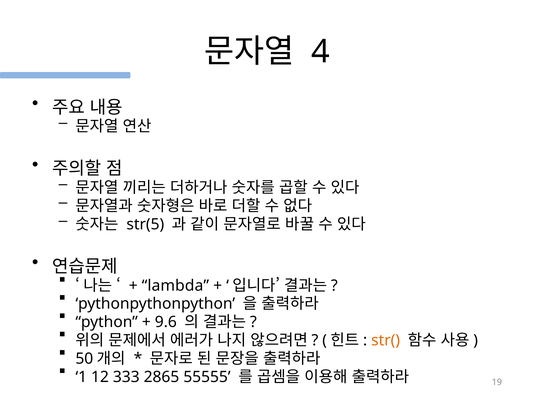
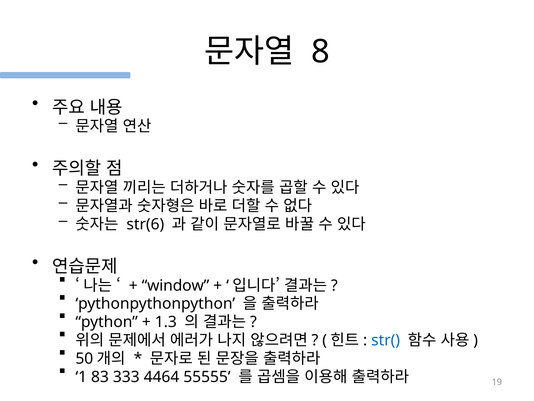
4: 4 -> 8 (321, 52)
str(5: str(5 -> str(6 (145, 224)
lambda: lambda -> window (176, 285)
9.6: 9.6 -> 1.3 (166, 322)
str( colour: orange -> blue (386, 340)
12: 12 -> 83 (100, 377)
2865: 2865 -> 4464 (161, 377)
